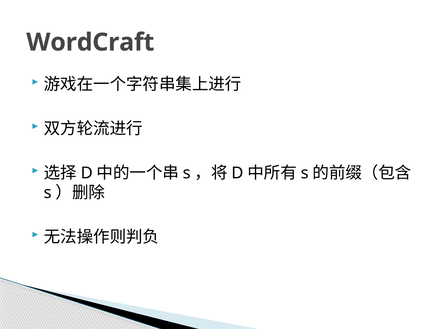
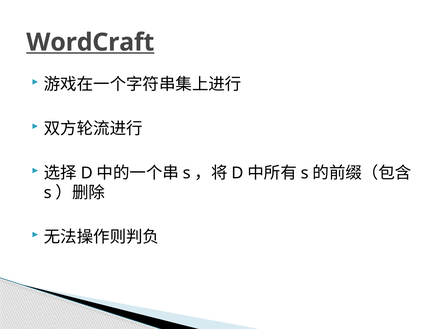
WordCraft underline: none -> present (90, 42)
